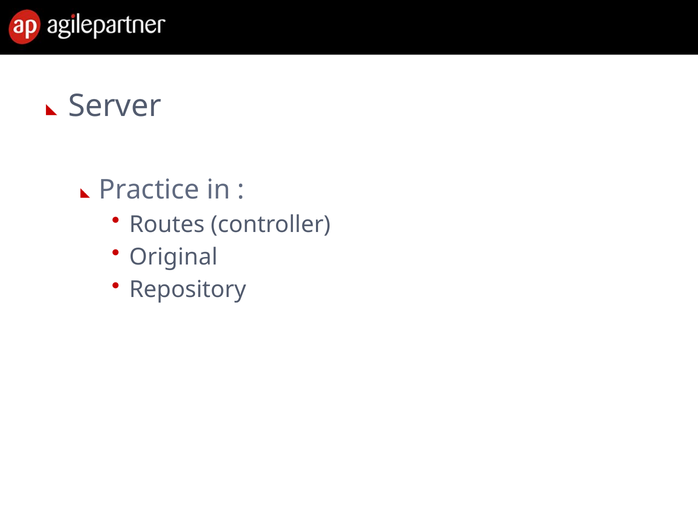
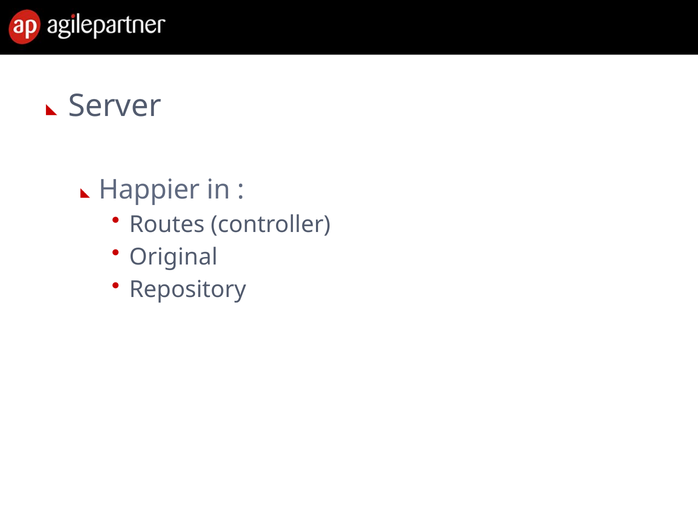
Practice: Practice -> Happier (149, 190)
